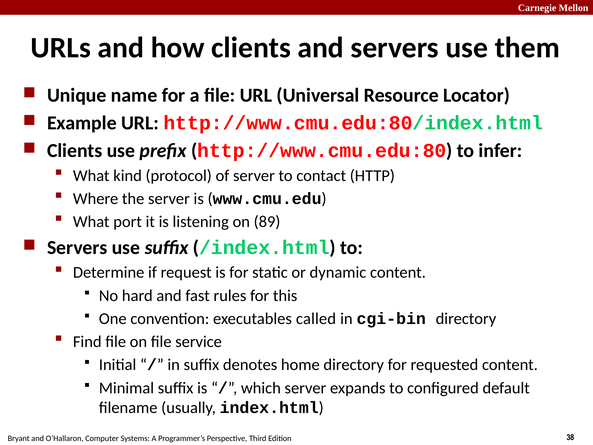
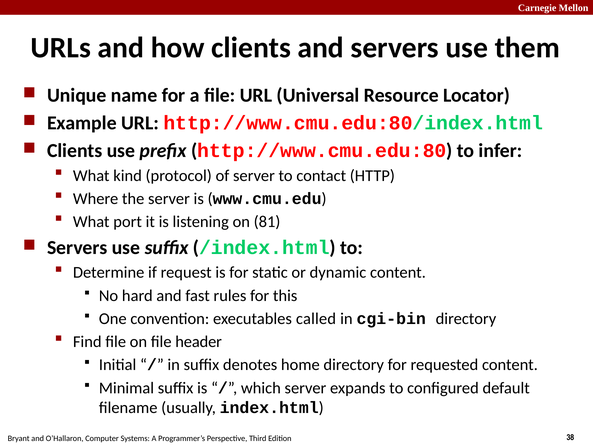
89: 89 -> 81 (267, 222)
service: service -> header (199, 342)
